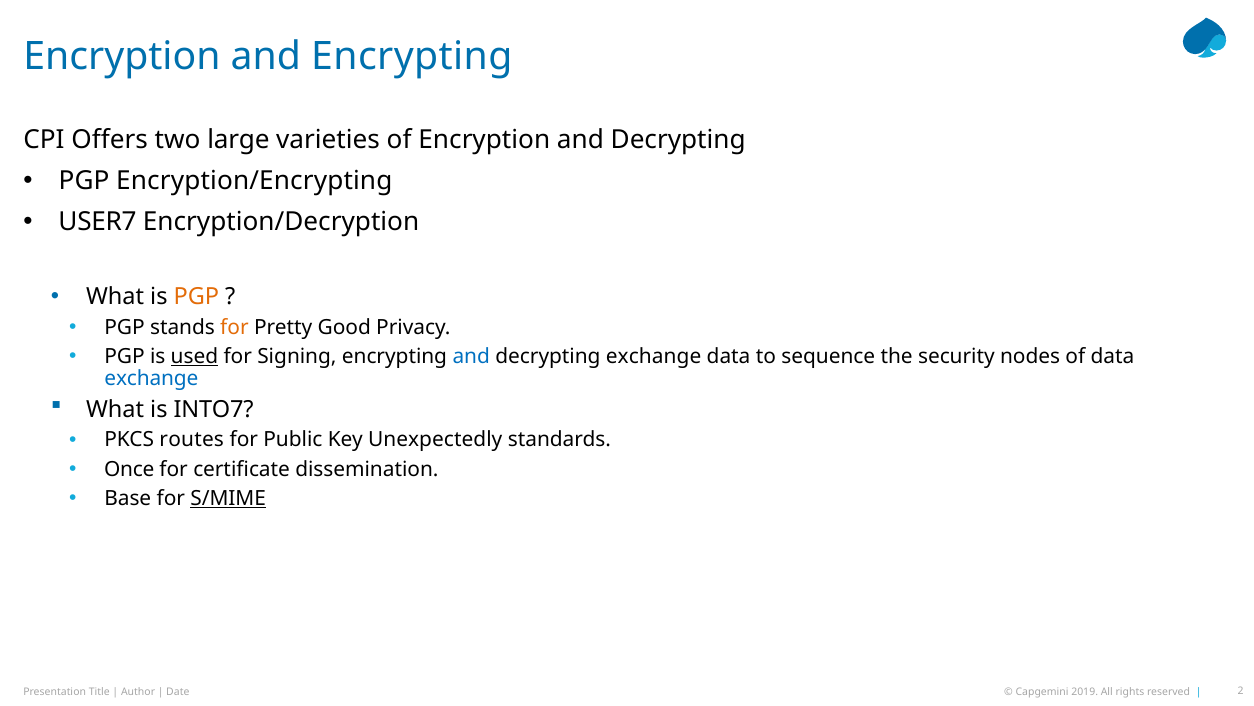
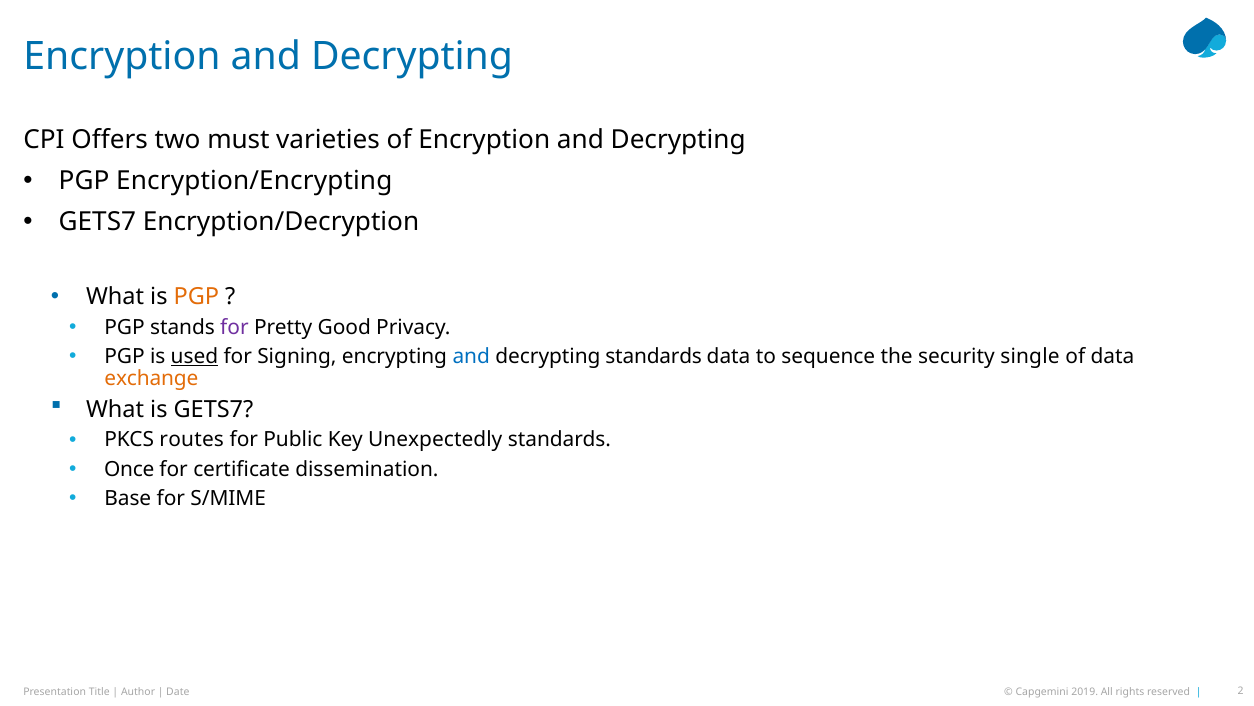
Encrypting: Encrypting -> Decrypting (412, 57)
large: large -> must (238, 139)
USER7: USER7 -> GETS7 (97, 222)
for colour: orange -> purple (234, 327)
decrypting exchange: exchange -> standards (654, 356)
nodes: nodes -> single (1030, 356)
exchange colour: blue -> orange (151, 379)
is INTO7: INTO7 -> GETS7 (213, 409)
S/MIME underline: present -> none (228, 498)
